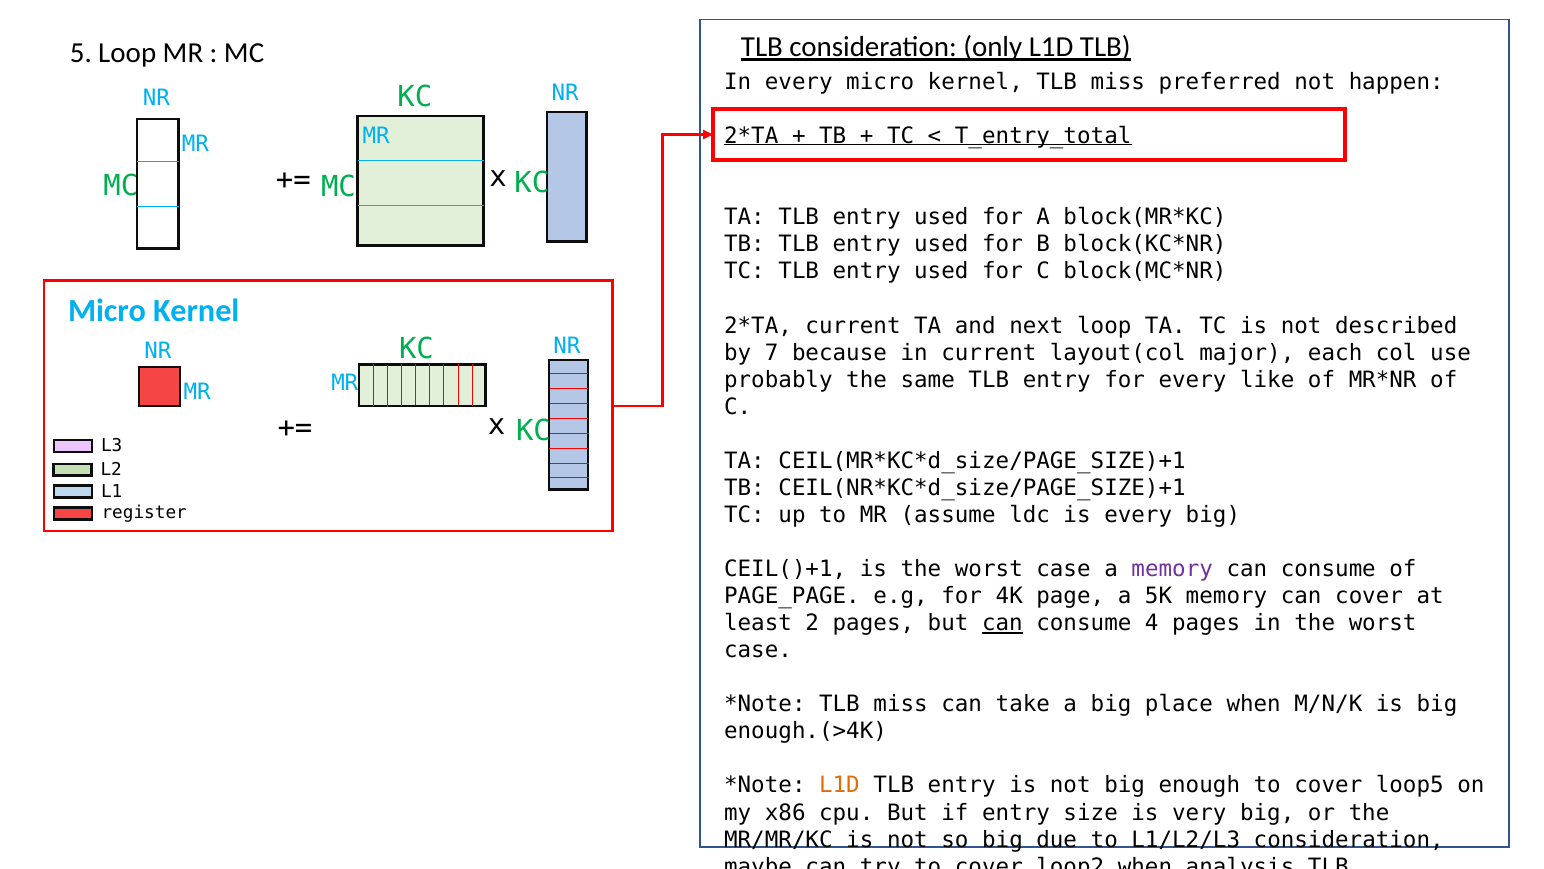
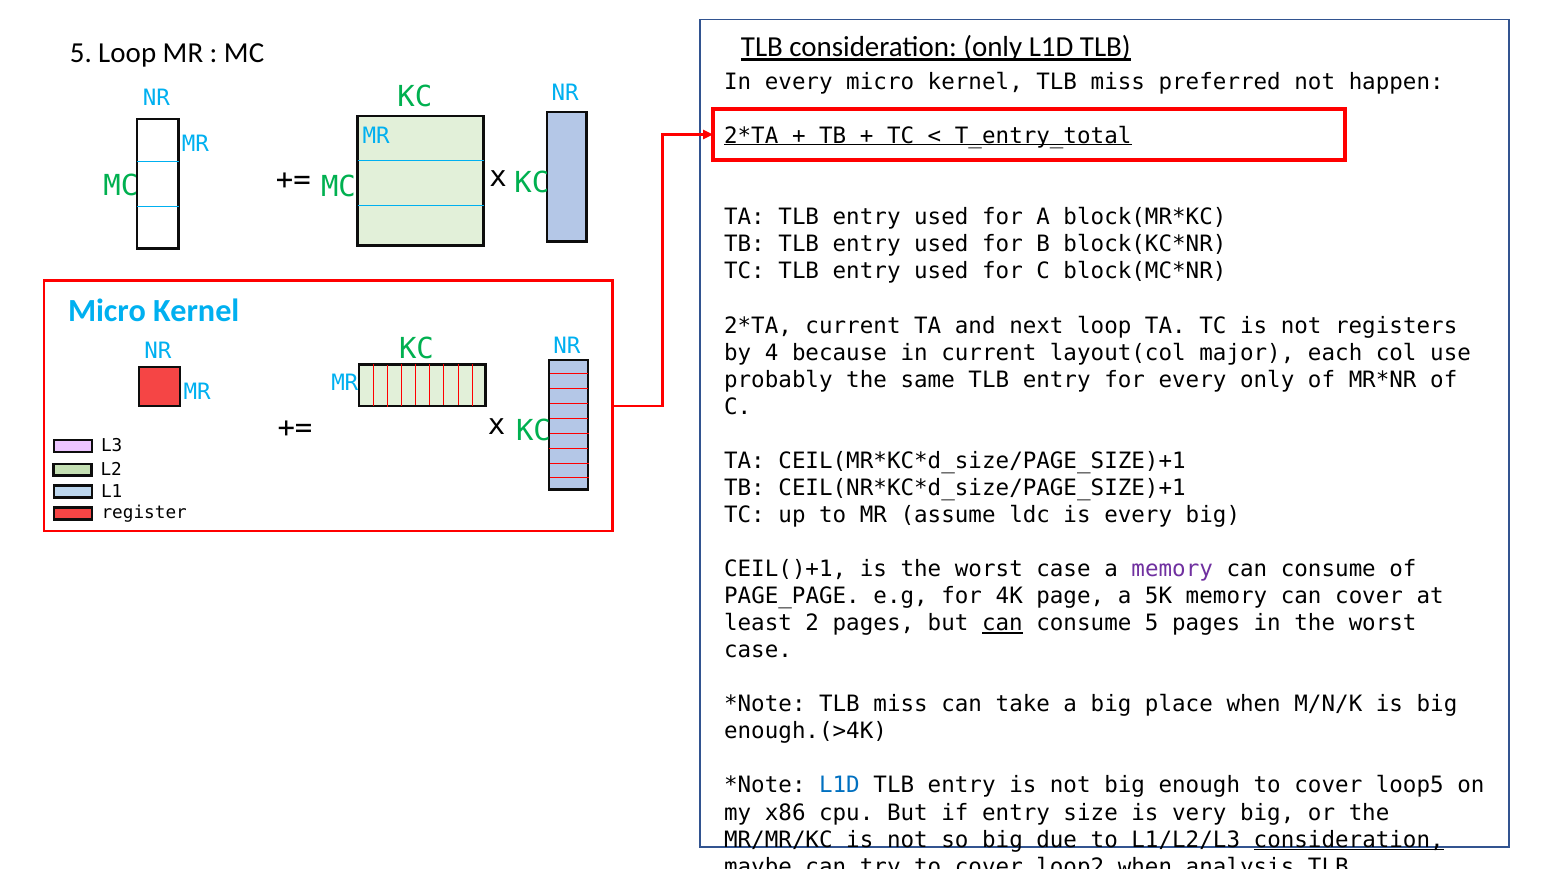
described: described -> registers (1396, 325)
7: 7 -> 4 (772, 353)
every like: like -> only (1267, 380)
consume 4: 4 -> 5 (1152, 623)
L1D colour: orange -> blue (839, 785)
consideration underline: none -> present (1349, 839)
